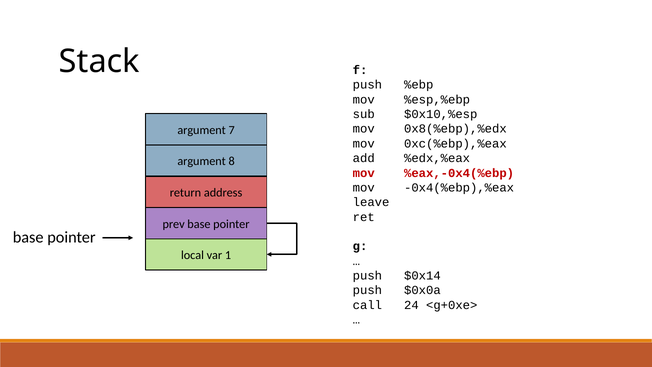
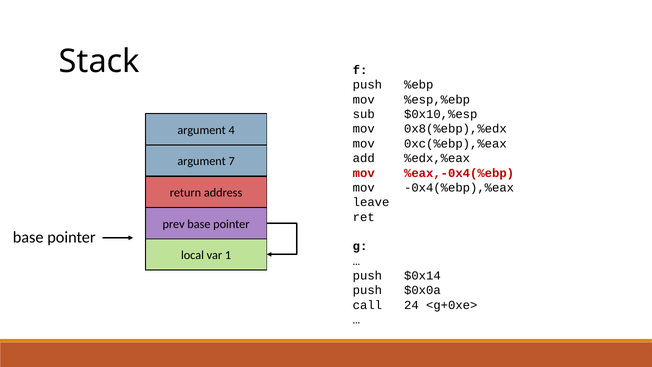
7: 7 -> 4 (232, 130)
8: 8 -> 7 (232, 161)
